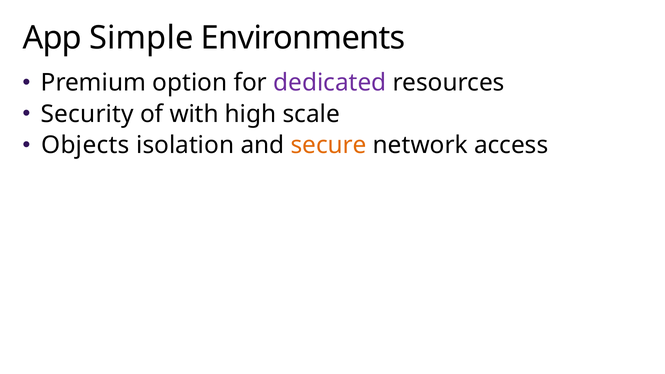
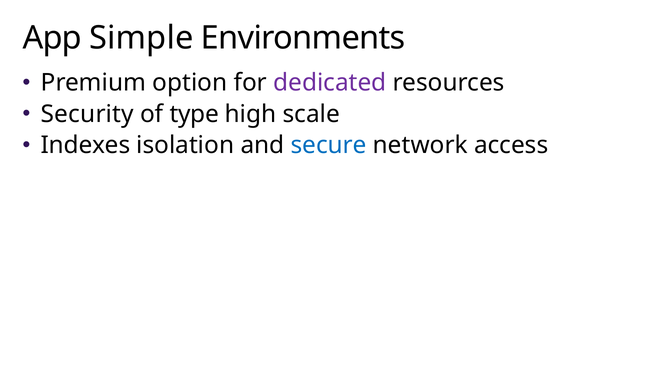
with: with -> type (194, 114)
Objects: Objects -> Indexes (86, 145)
secure colour: orange -> blue (329, 145)
